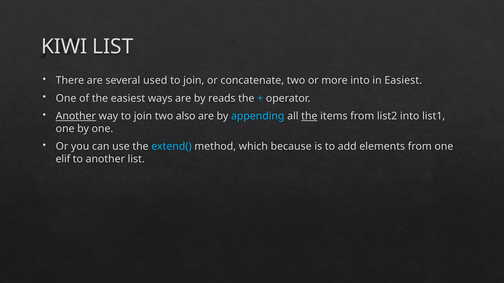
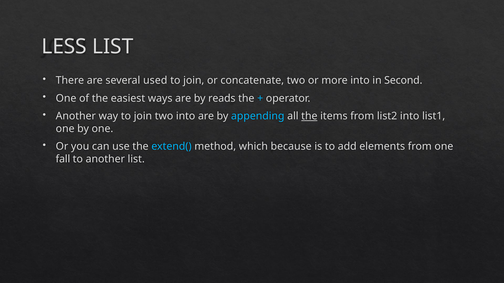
KIWI: KIWI -> LESS (64, 47)
in Easiest: Easiest -> Second (403, 81)
Another underline: present -> none (76, 116)
two also: also -> into (186, 116)
elif: elif -> fall (63, 159)
